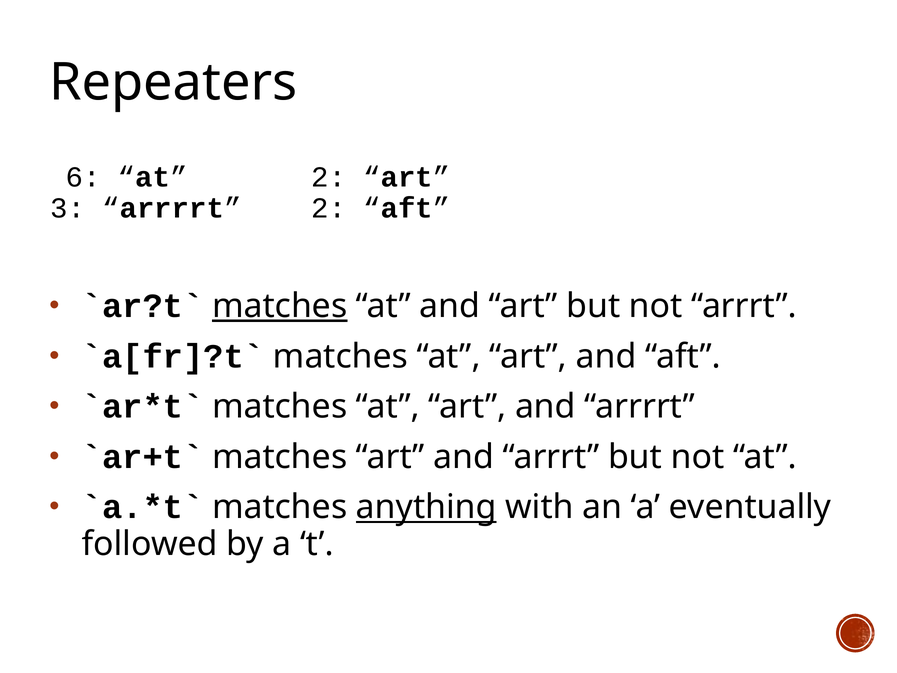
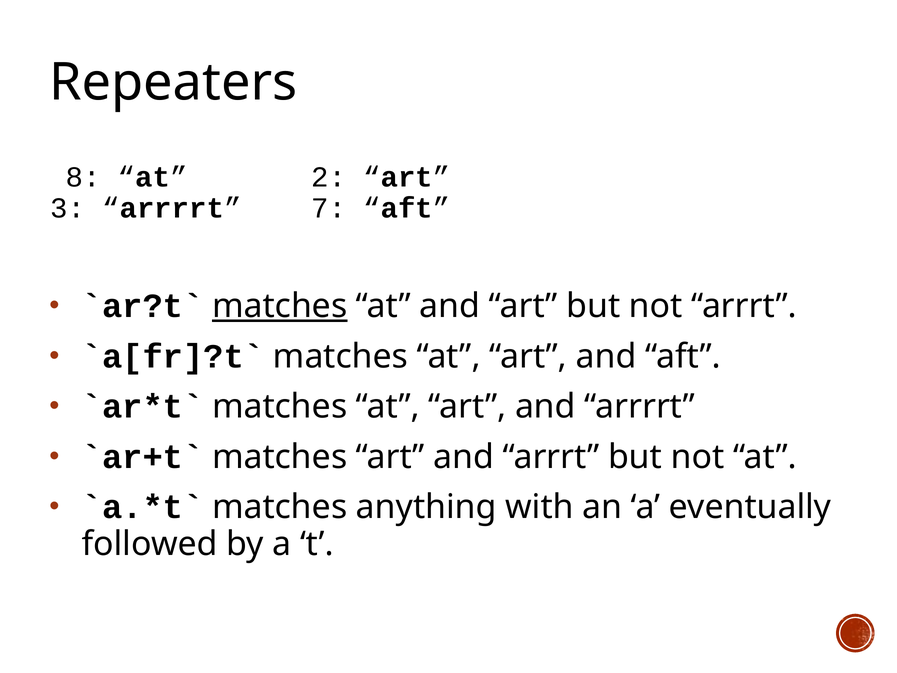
6: 6 -> 8 (83, 177)
arrrrt 2: 2 -> 7 (329, 208)
anything underline: present -> none (426, 507)
